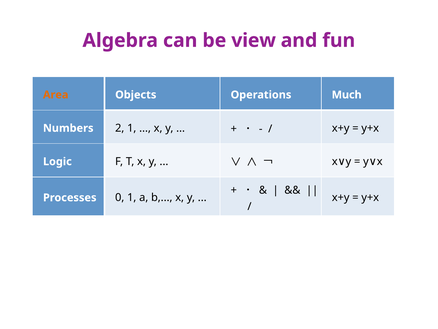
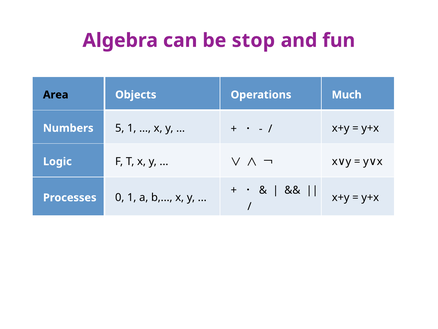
view: view -> stop (253, 40)
Area colour: orange -> black (56, 95)
2: 2 -> 5 (120, 128)
